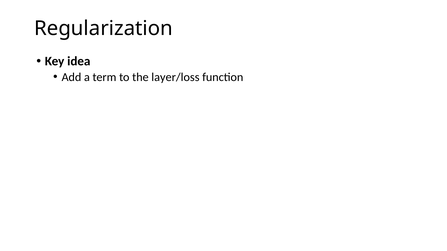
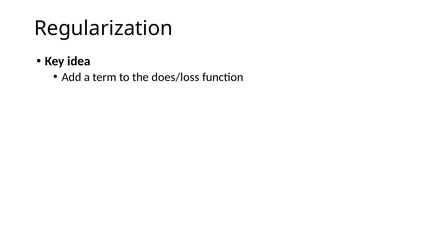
layer/loss: layer/loss -> does/loss (175, 77)
